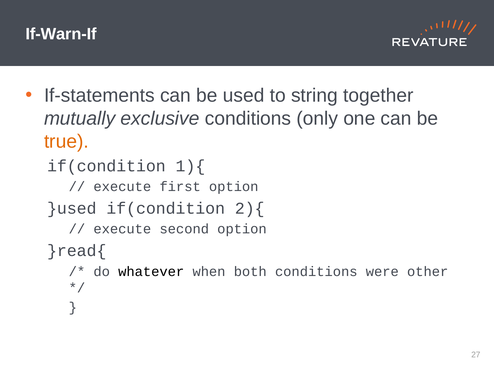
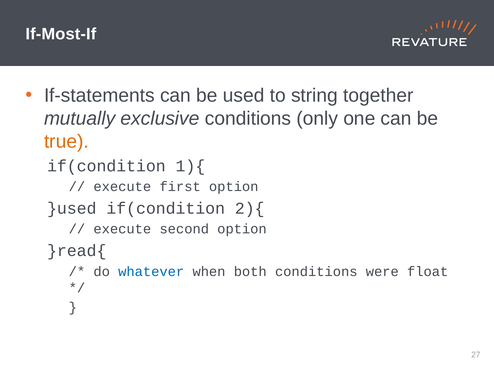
If-Warn-If: If-Warn-If -> If-Most-If (61, 34)
whatever colour: black -> blue (151, 271)
other: other -> float (428, 271)
